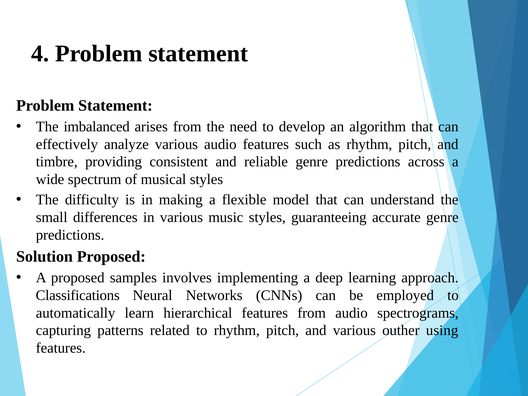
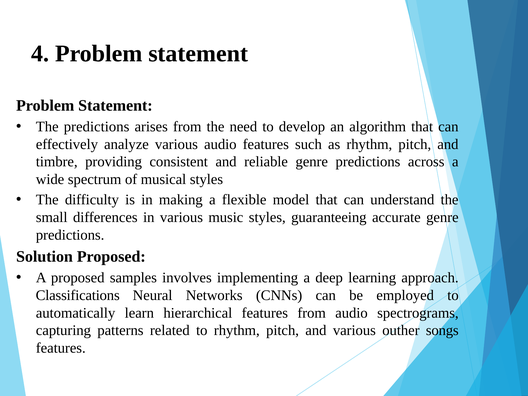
The imbalanced: imbalanced -> predictions (97, 127)
using: using -> songs (442, 330)
